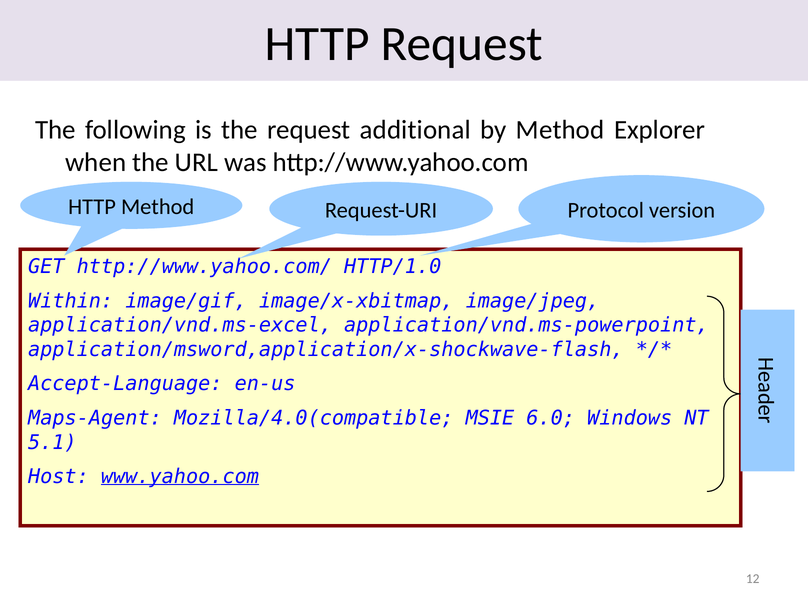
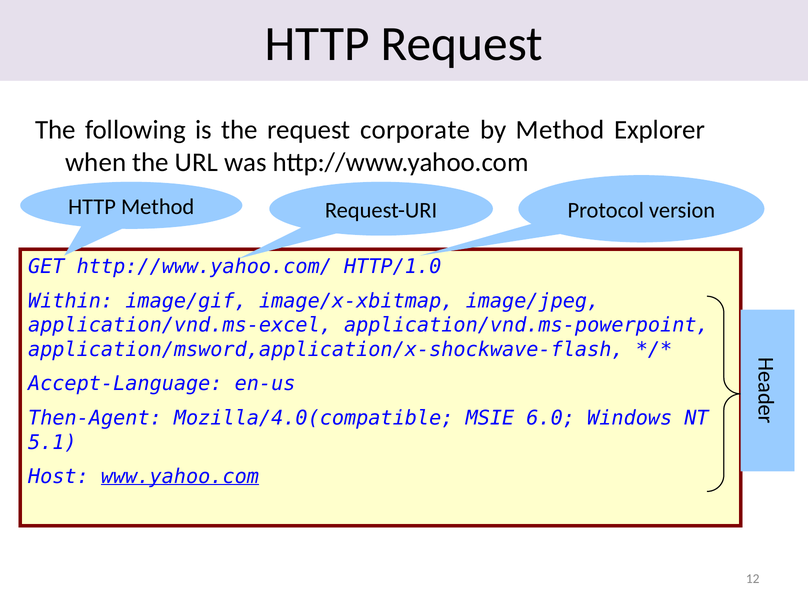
additional: additional -> corporate (415, 130)
Maps-Agent: Maps-Agent -> Then-Agent (95, 418)
